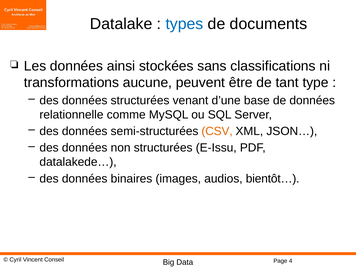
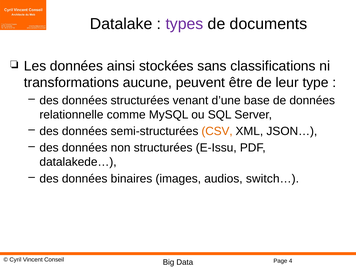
types colour: blue -> purple (184, 24)
tant: tant -> leur (287, 83)
bientôt…: bientôt… -> switch… (272, 179)
